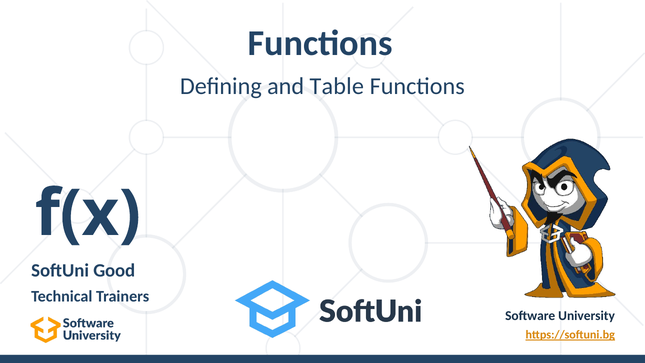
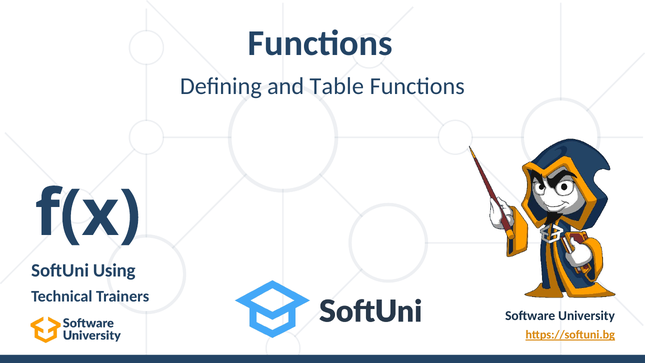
Good: Good -> Using (114, 271)
